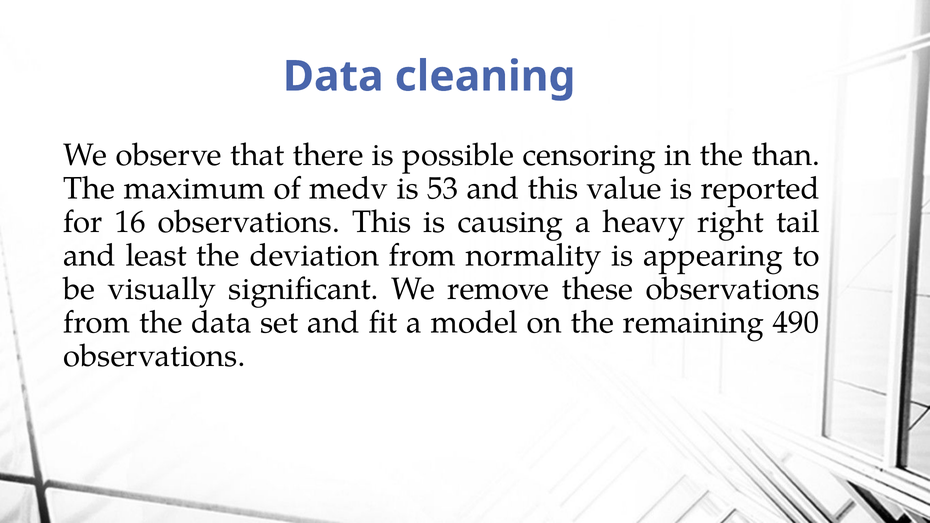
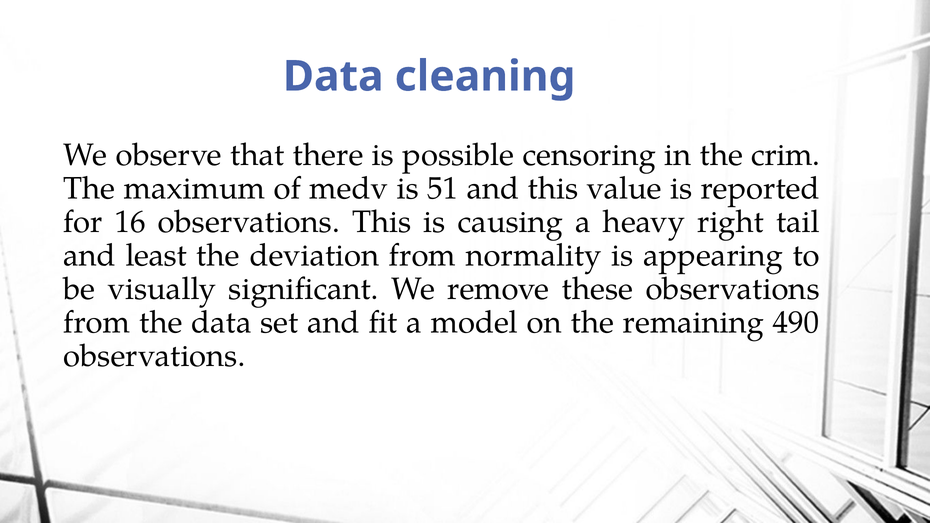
than: than -> crim (786, 155)
53: 53 -> 51 (443, 189)
